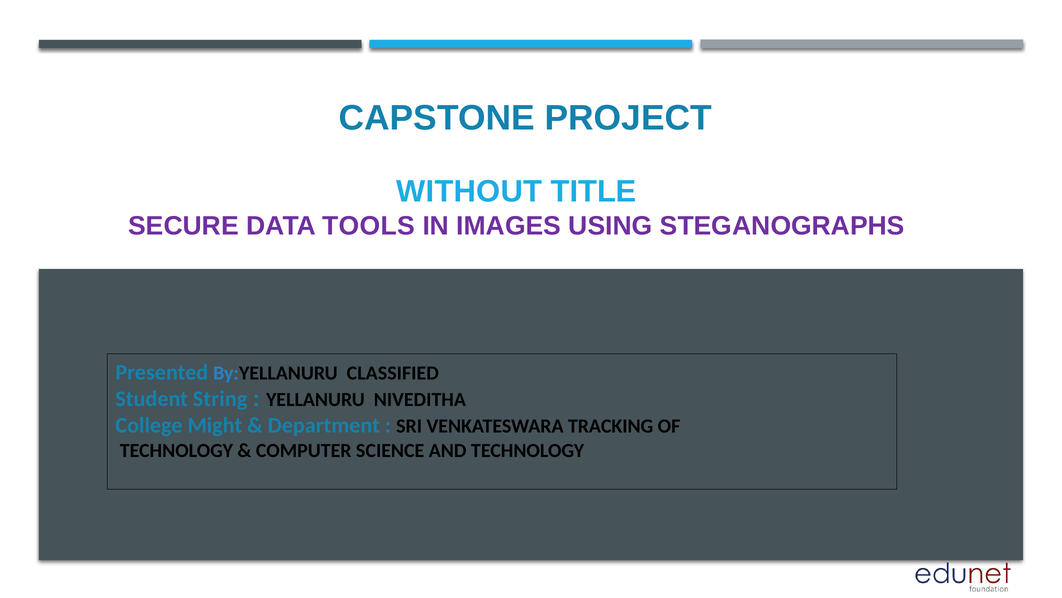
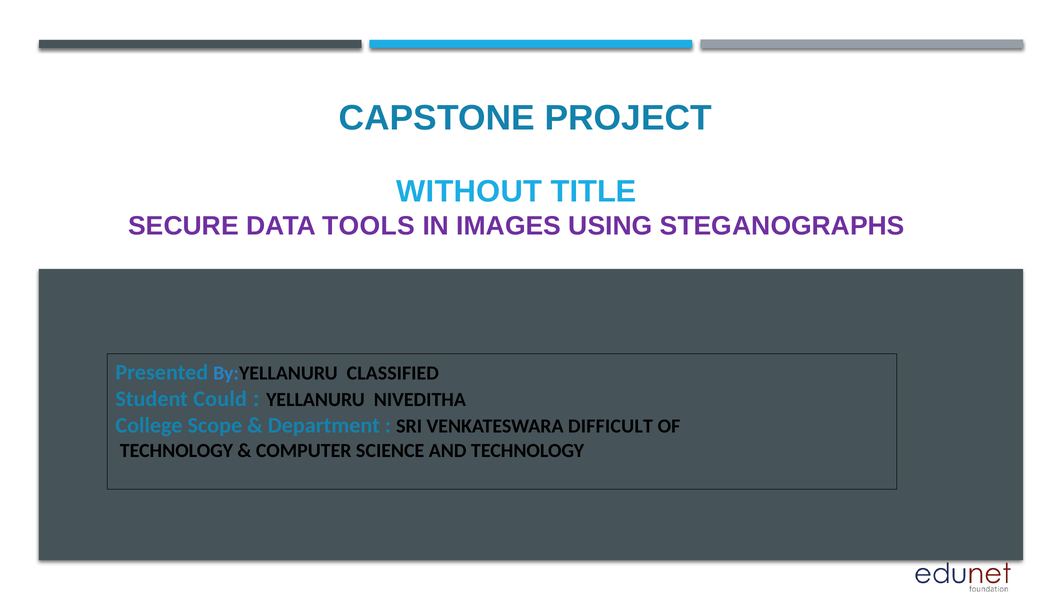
String: String -> Could (220, 399)
Might: Might -> Scope (215, 425)
TRACKING: TRACKING -> DIFFICULT (610, 426)
